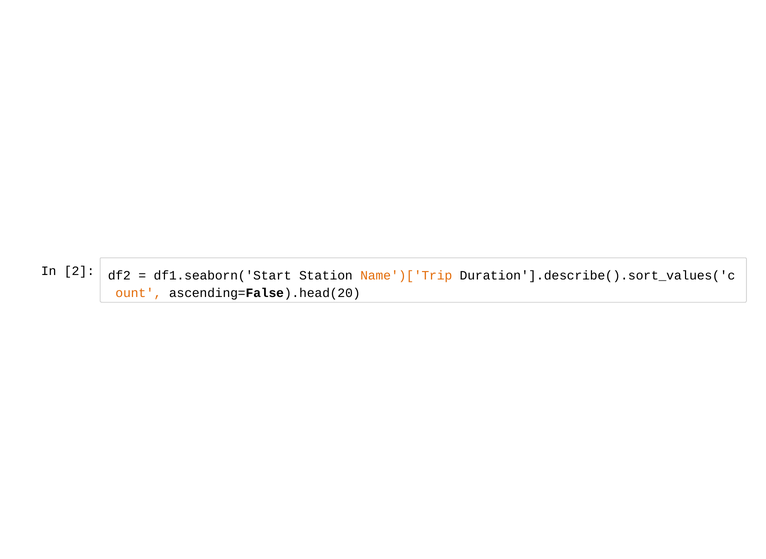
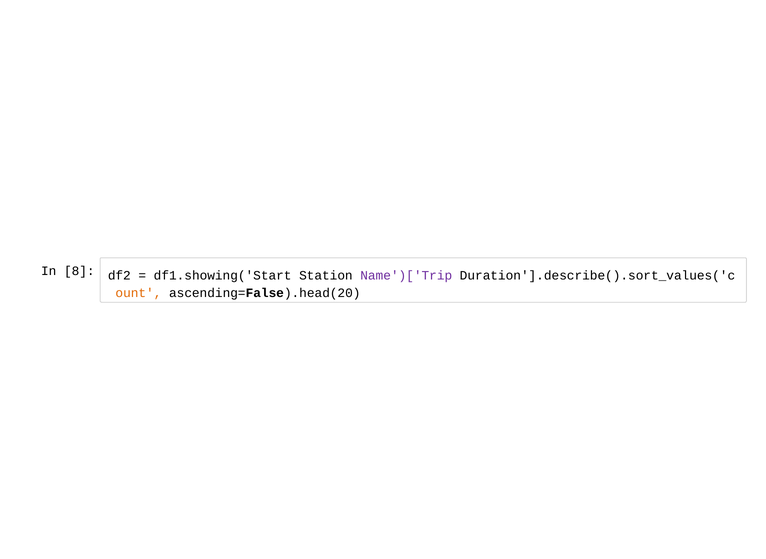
2: 2 -> 8 (79, 270)
df1.seaborn('Start: df1.seaborn('Start -> df1.showing('Start (223, 275)
Name')['Trip colour: orange -> purple (406, 275)
